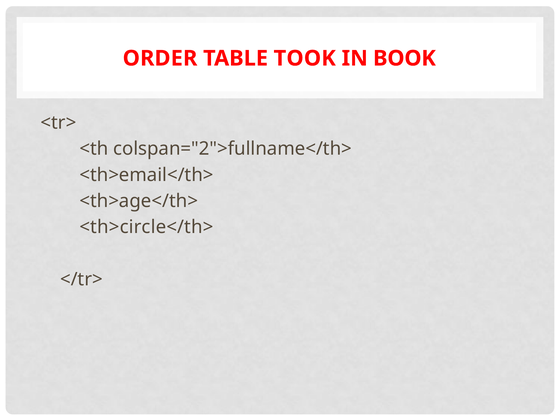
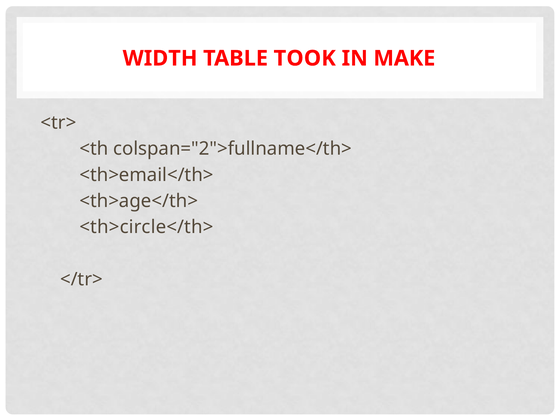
ORDER: ORDER -> WIDTH (160, 58)
BOOK: BOOK -> MAKE (404, 58)
